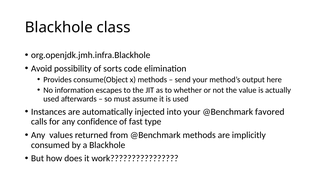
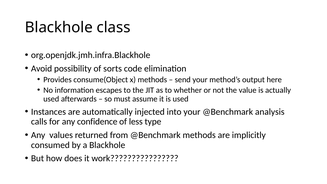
favored: favored -> analysis (270, 112)
fast: fast -> less (136, 122)
